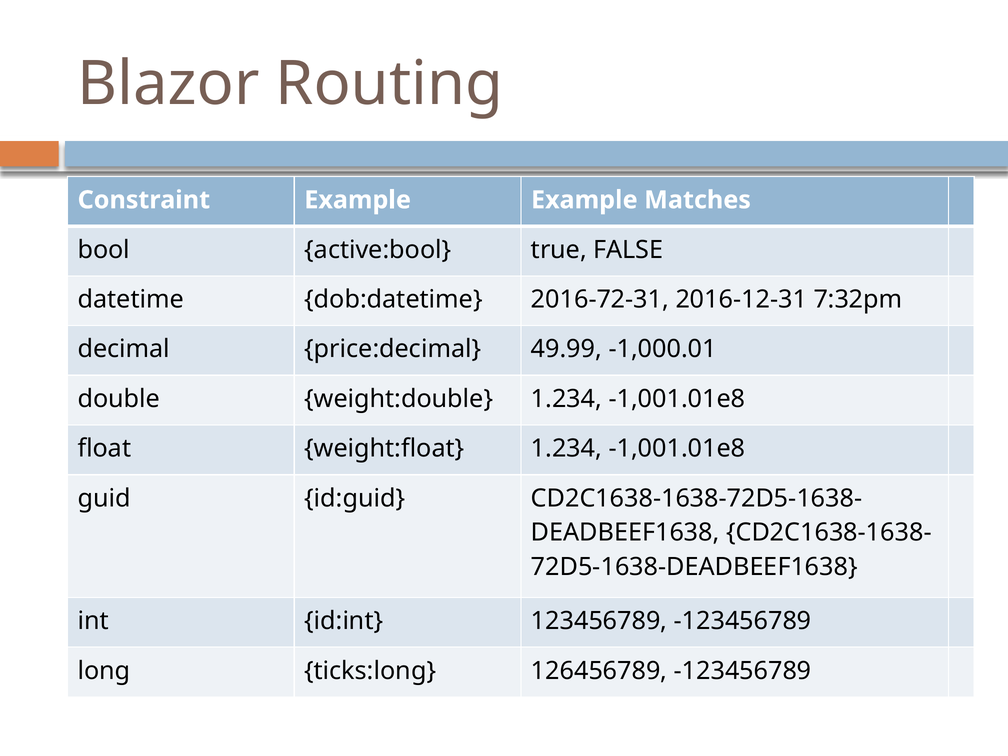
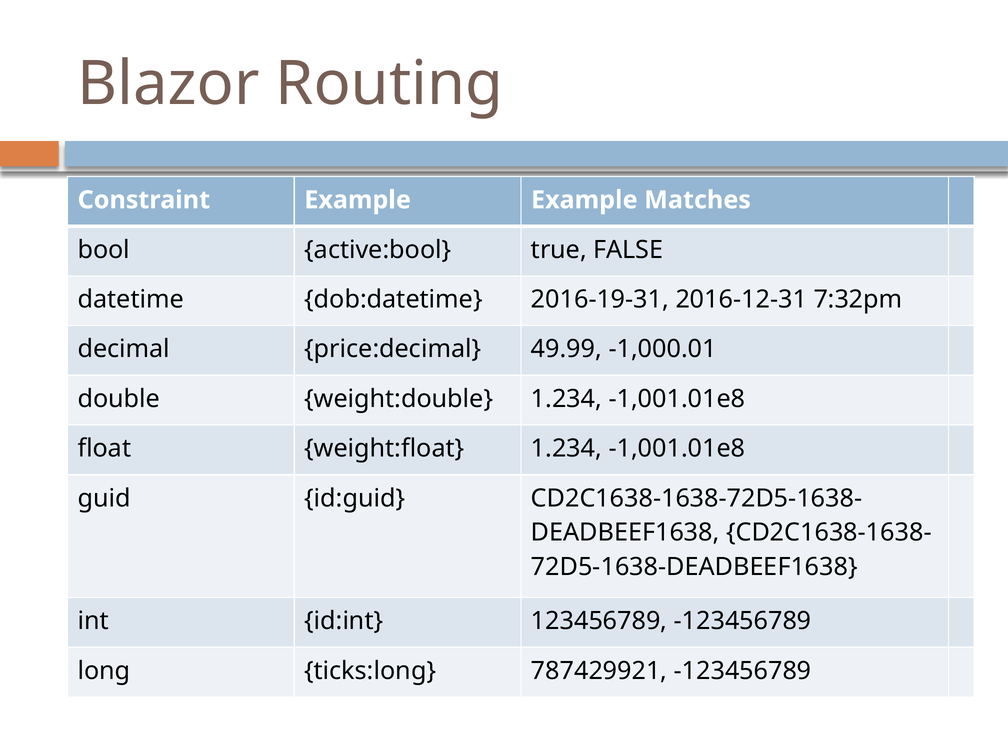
2016-72-31: 2016-72-31 -> 2016-19-31 (600, 299)
126456789: 126456789 -> 787429921 (599, 671)
